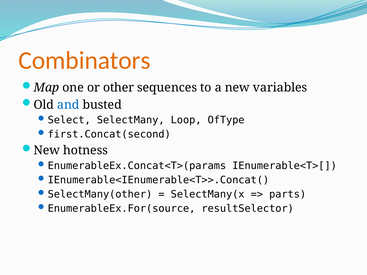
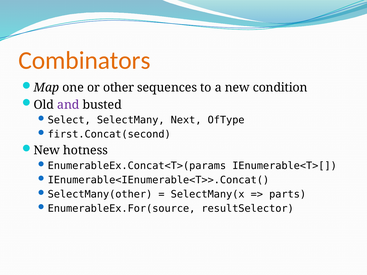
variables: variables -> condition (280, 88)
and colour: blue -> purple (68, 105)
Loop: Loop -> Next (186, 120)
